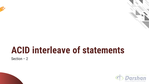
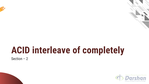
statements: statements -> completely (103, 50)
